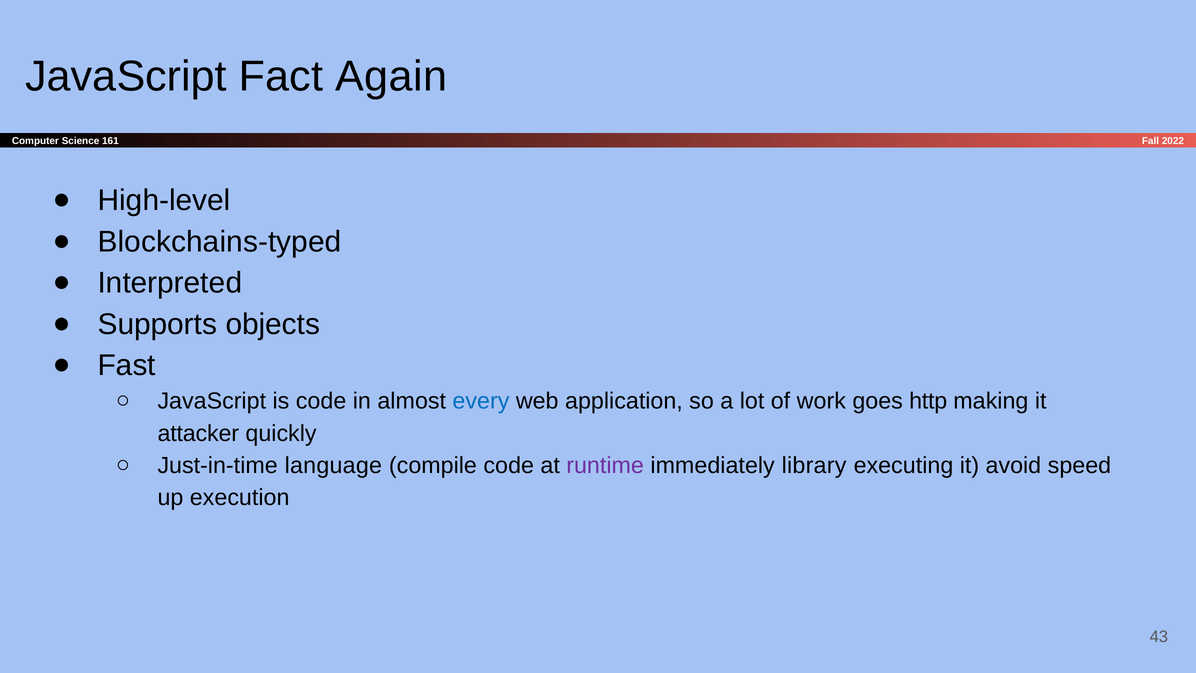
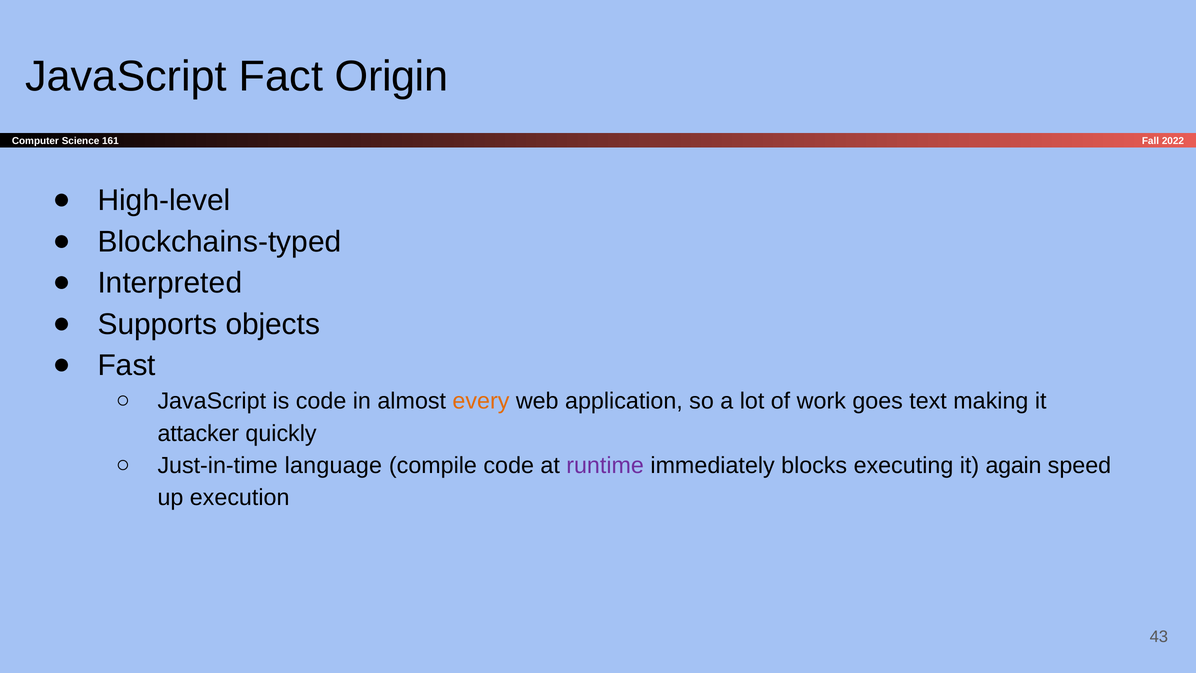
Again: Again -> Origin (392, 76)
every colour: blue -> orange (481, 401)
http: http -> text (928, 401)
library: library -> blocks (814, 465)
avoid: avoid -> again (1013, 465)
